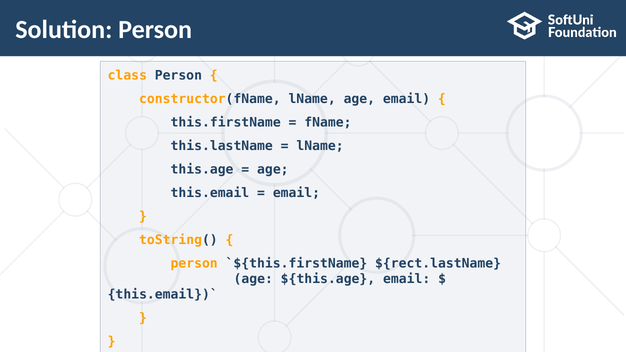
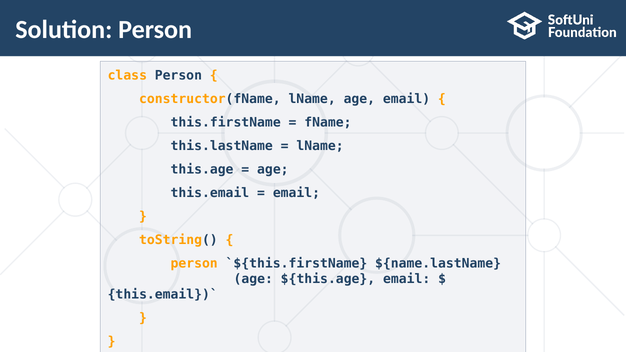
${rect.lastName: ${rect.lastName -> ${name.lastName (438, 263)
